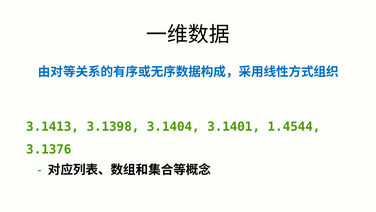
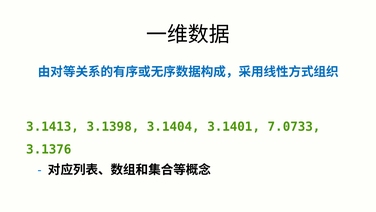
1.4544: 1.4544 -> 7.0733 (294, 126)
